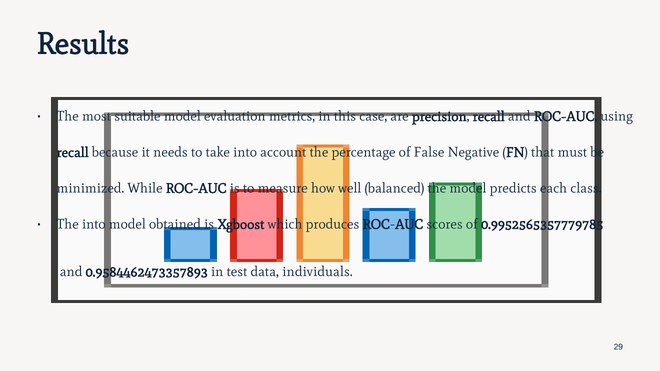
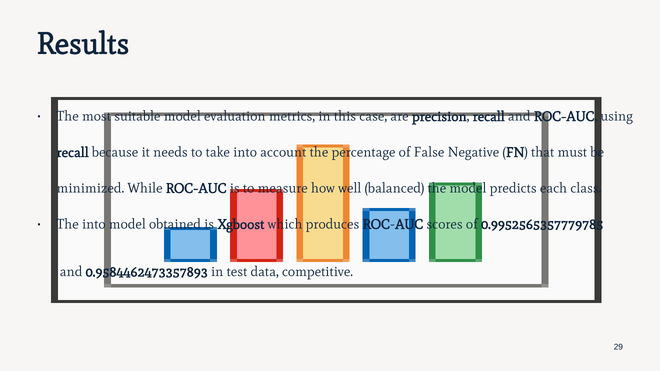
individuals: individuals -> competitive (318, 272)
